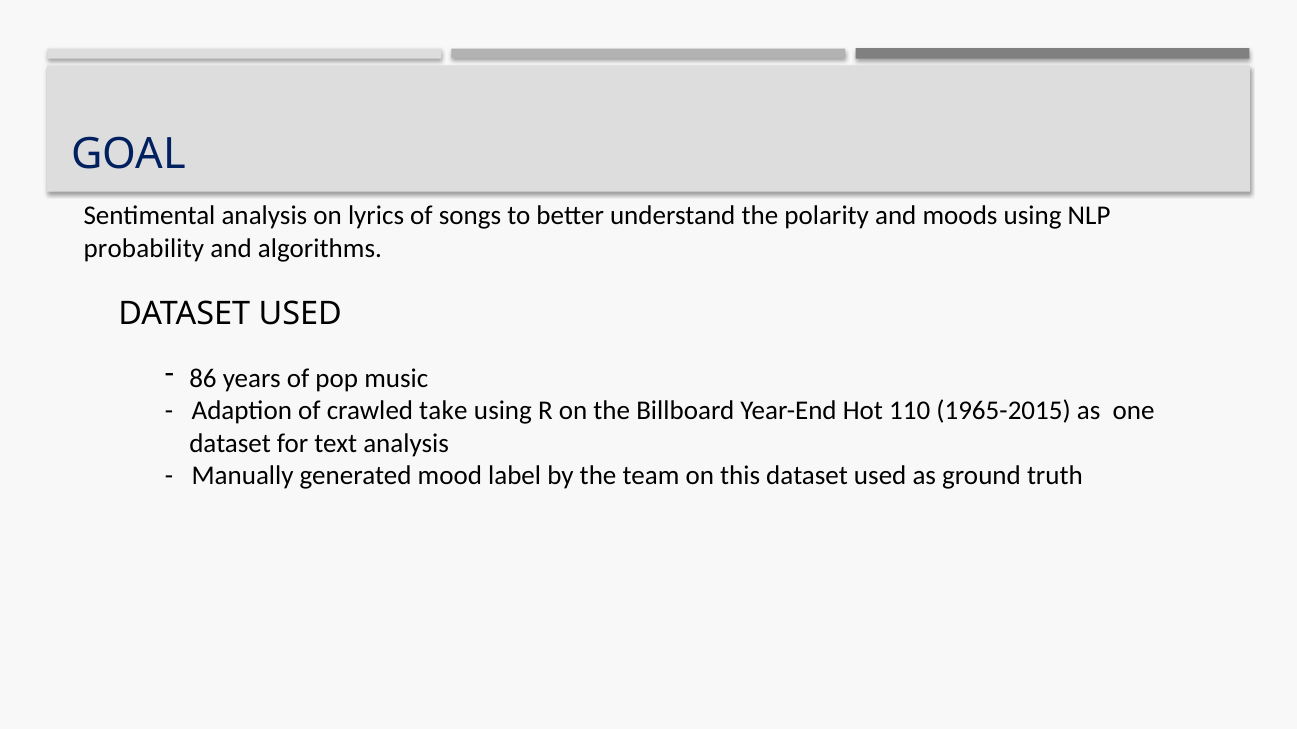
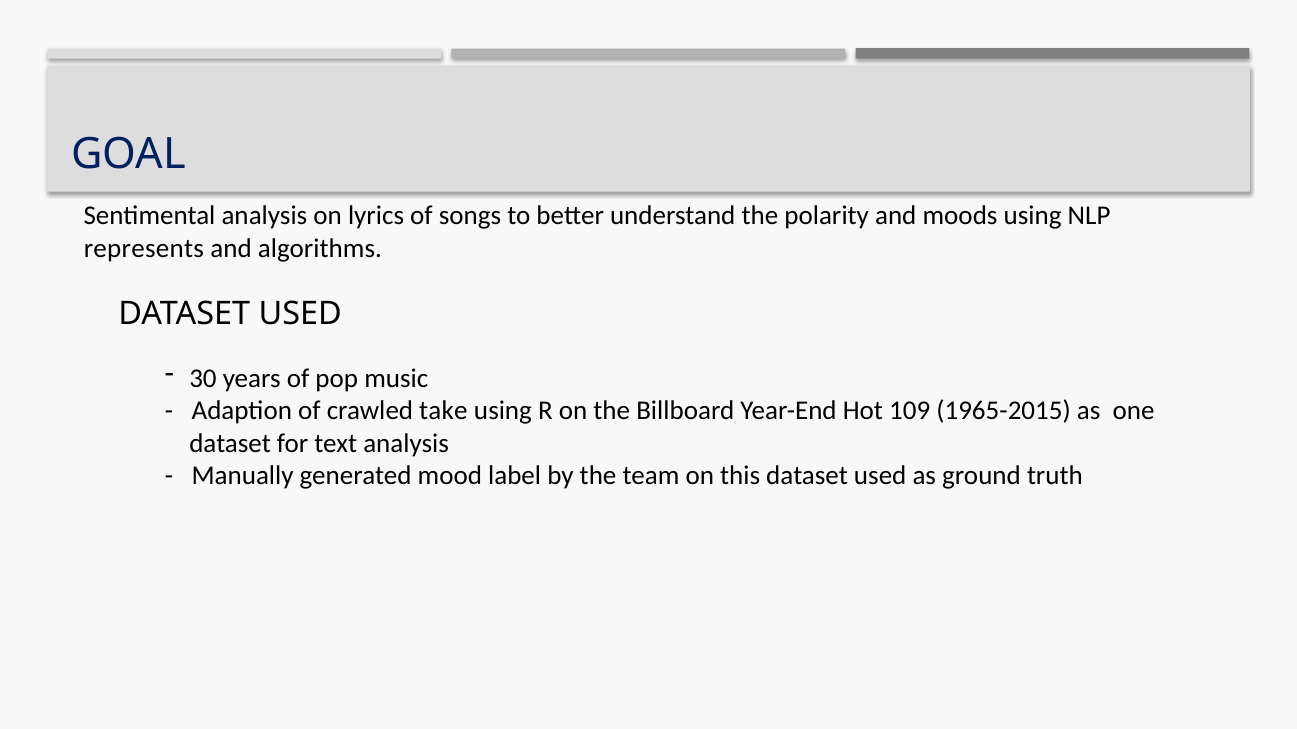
probability: probability -> represents (144, 248)
86: 86 -> 30 (203, 379)
110: 110 -> 109 (910, 411)
